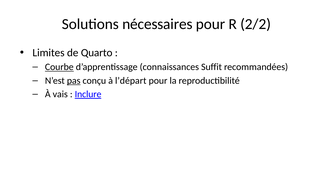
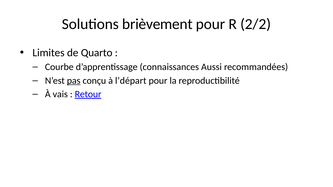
nécessaires: nécessaires -> brièvement (157, 24)
Courbe underline: present -> none (59, 67)
Suffit: Suffit -> Aussi (211, 67)
Inclure: Inclure -> Retour (88, 94)
